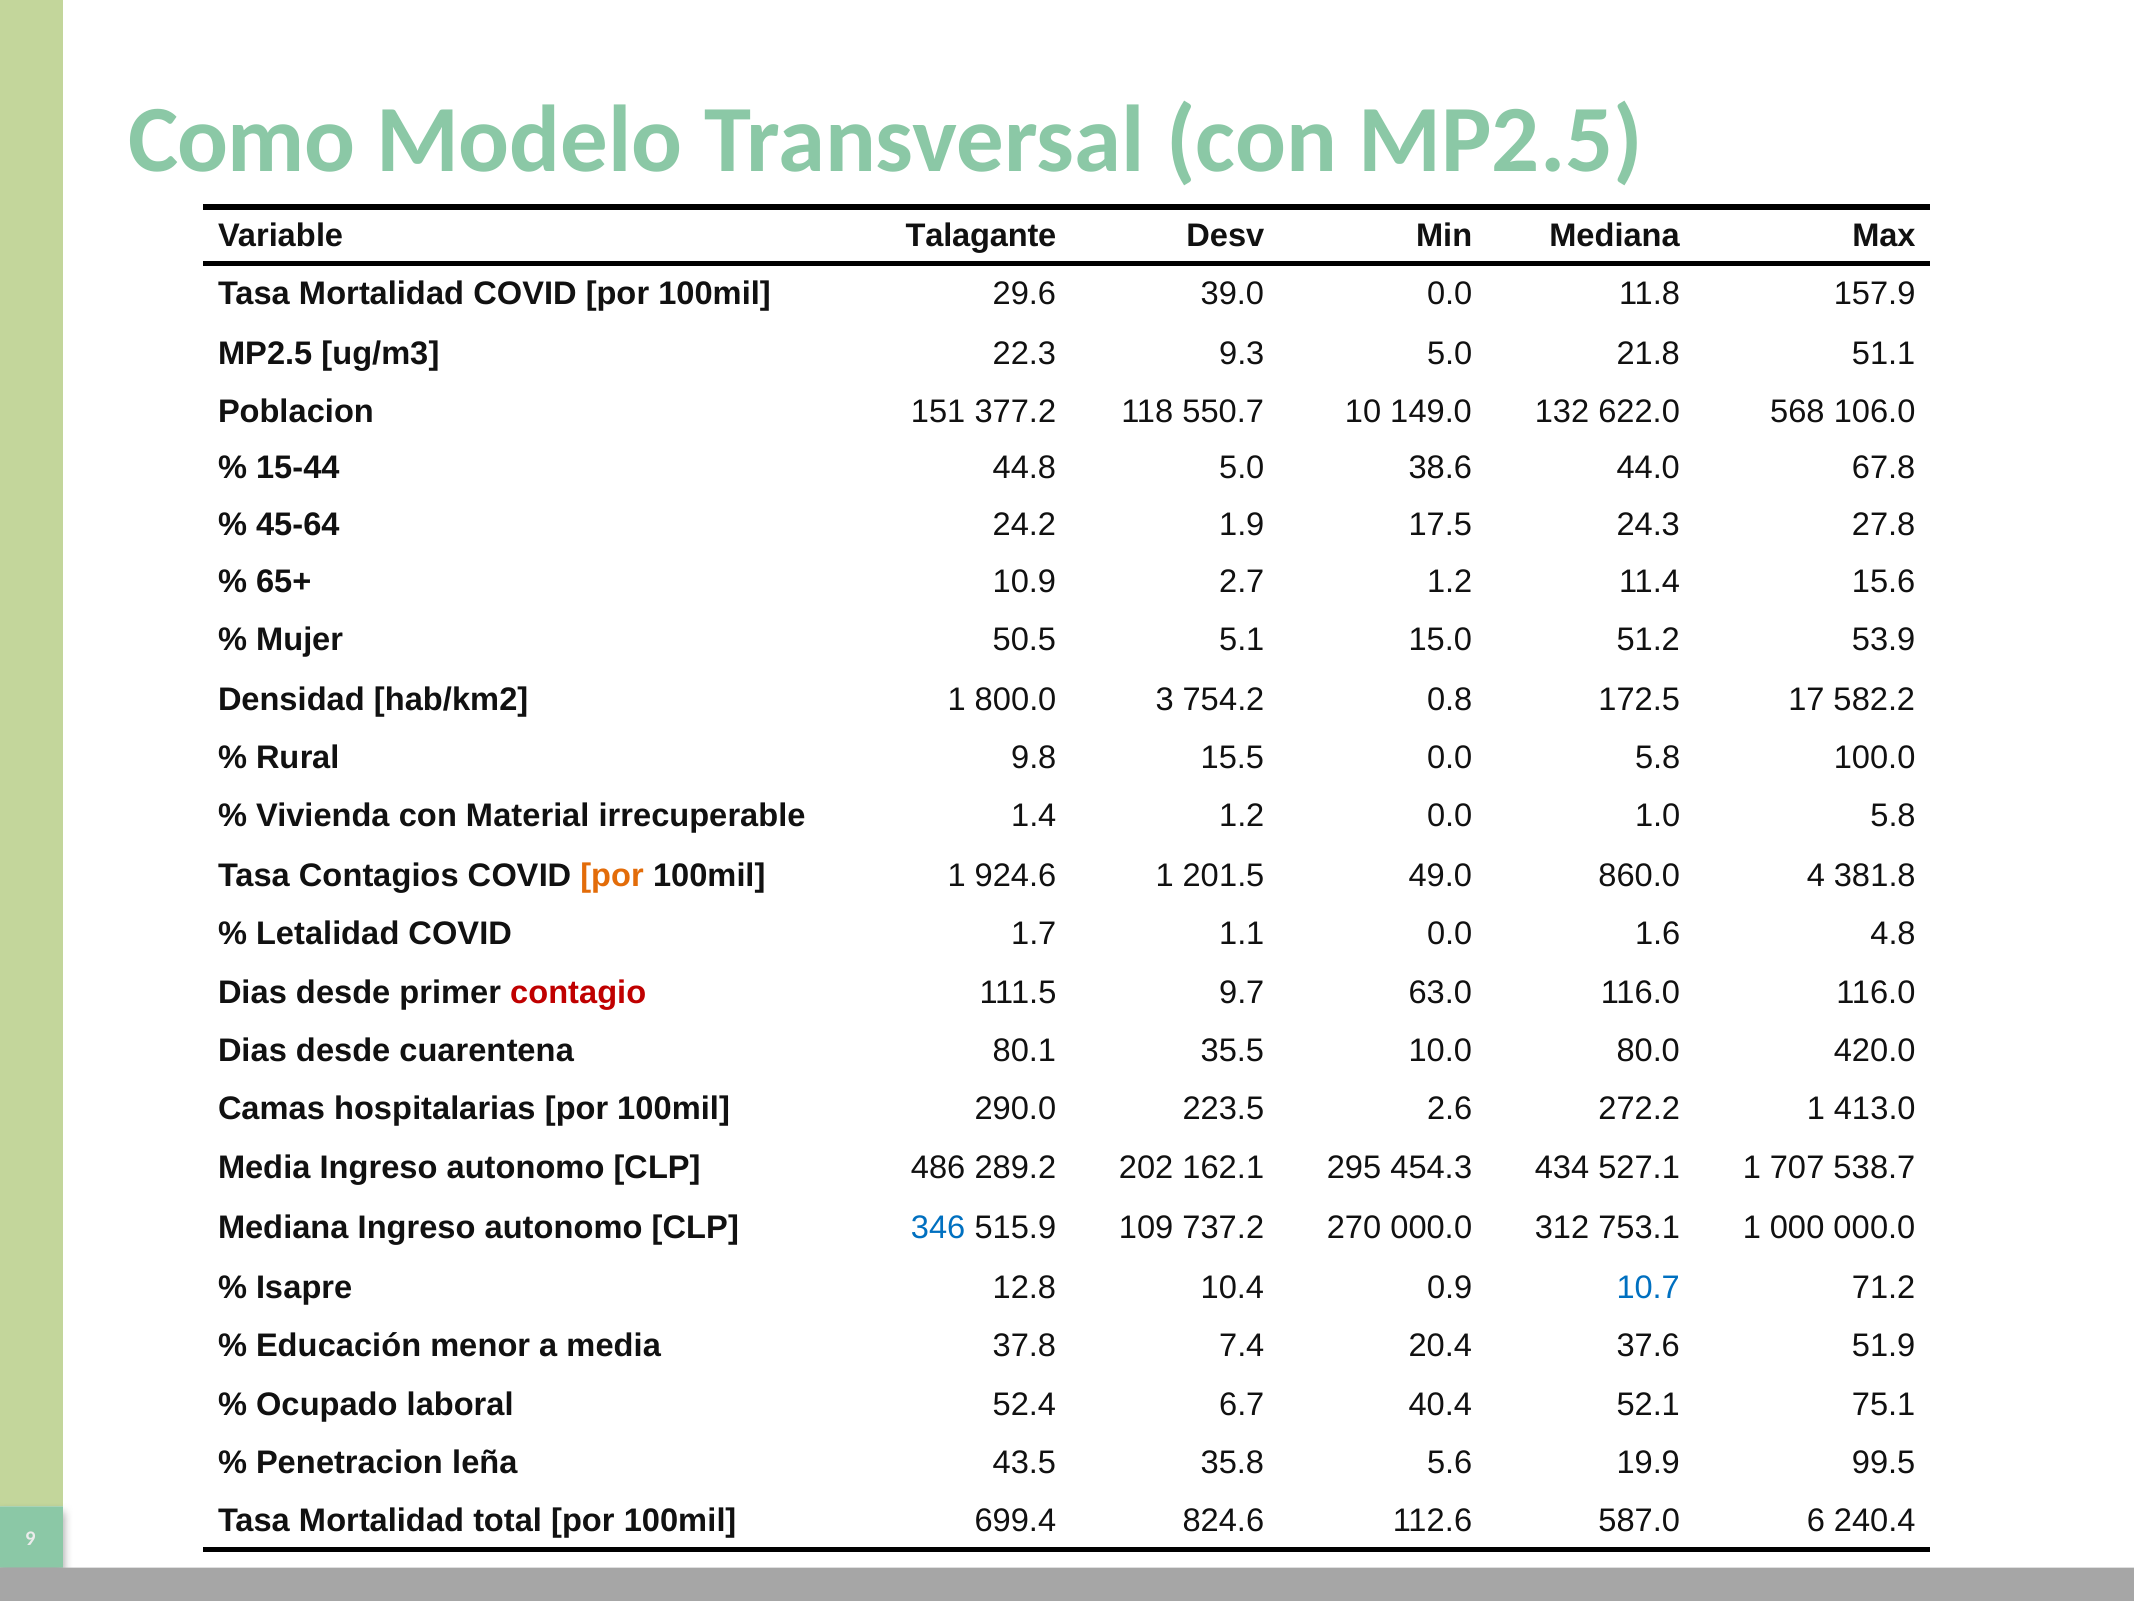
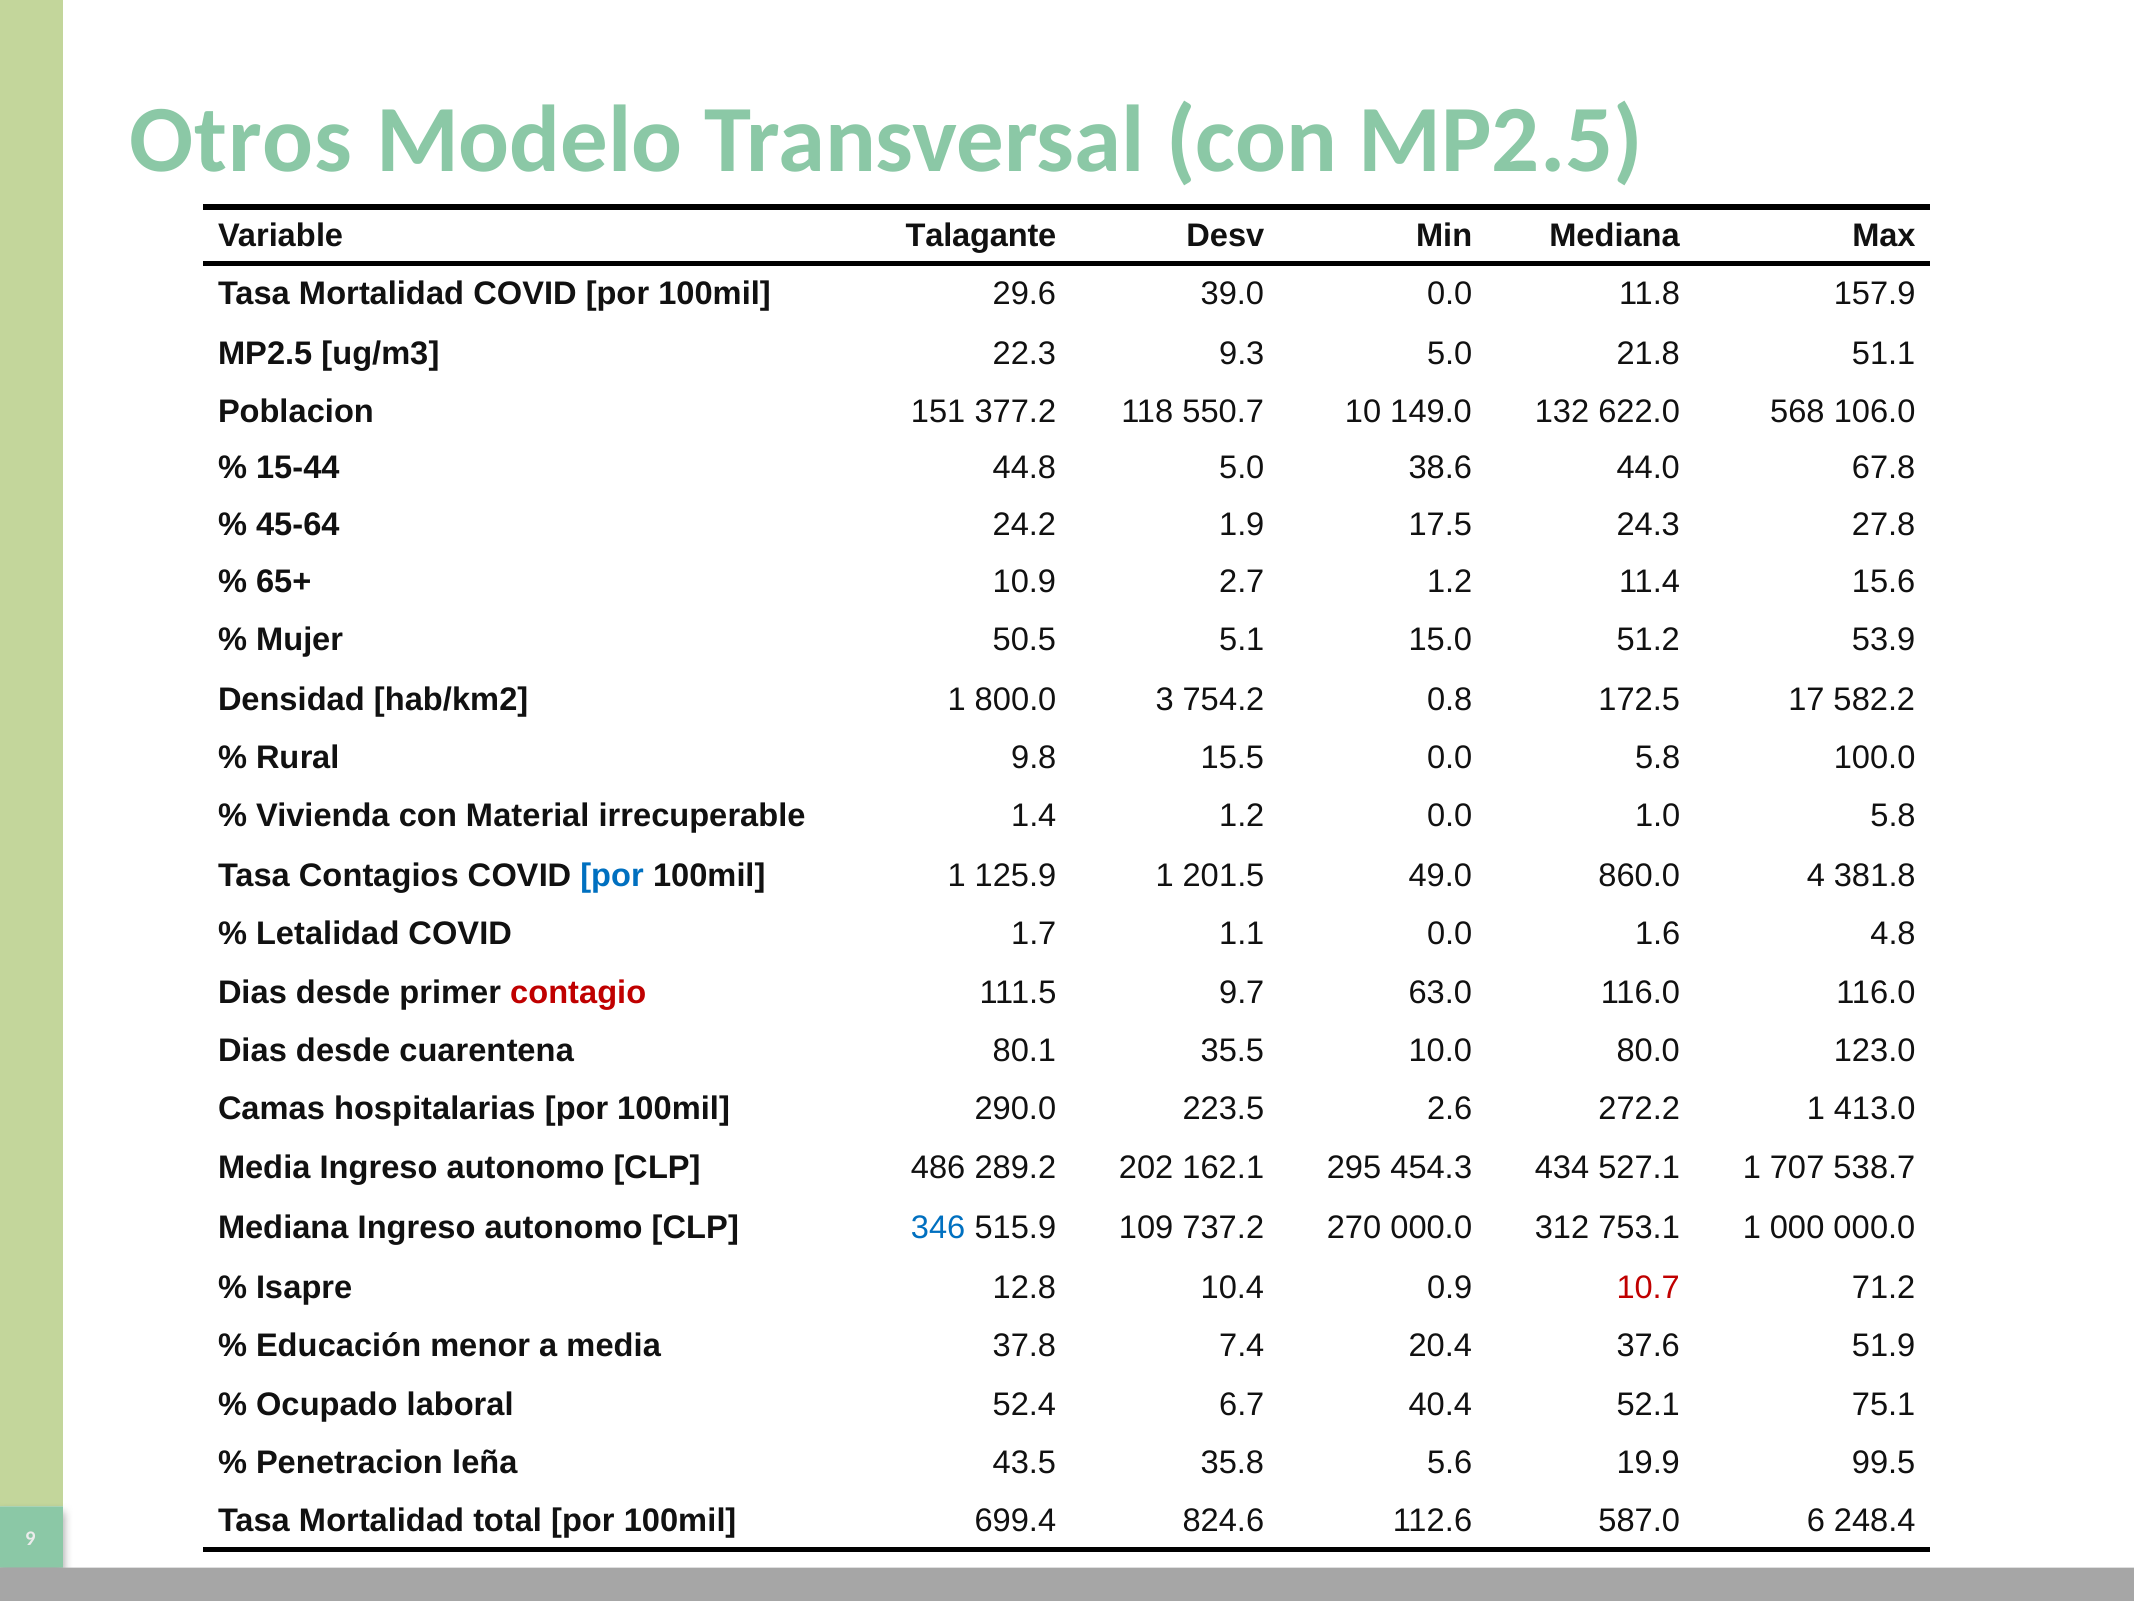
Como: Como -> Otros (241, 140)
por colour: orange -> blue (612, 876)
924.6: 924.6 -> 125.9 (1015, 876)
420.0: 420.0 -> 123.0 (1875, 1050)
10.7 colour: blue -> red (1648, 1288)
240.4: 240.4 -> 248.4 (1875, 1520)
